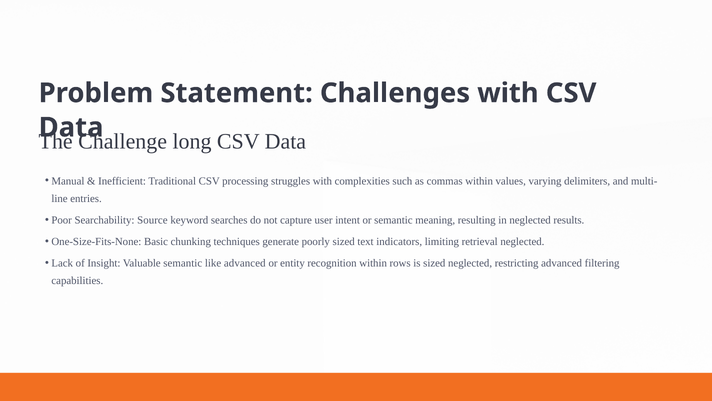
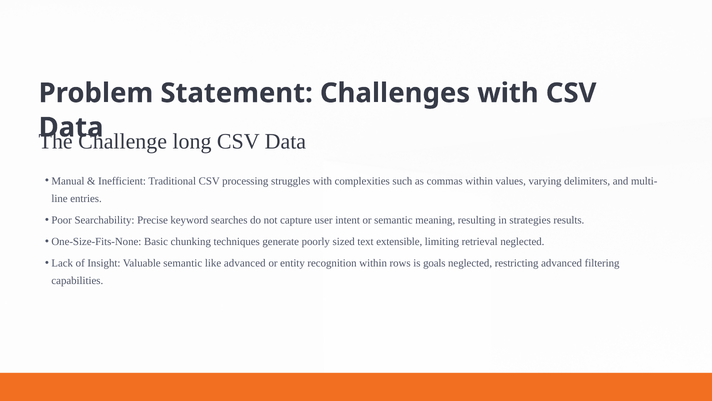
Source: Source -> Precise (152, 220)
in neglected: neglected -> strategies (530, 220)
indicators: indicators -> extensible (399, 241)
is sized: sized -> goals (434, 263)
